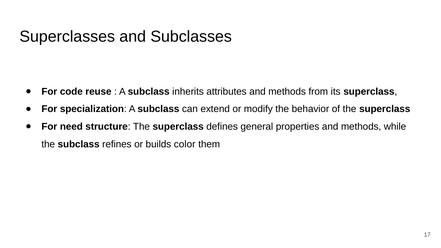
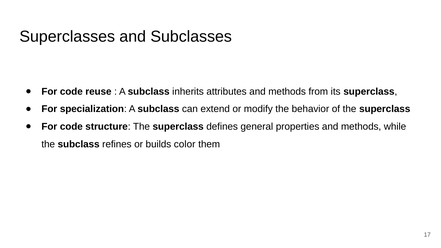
need: need -> code (71, 127)
